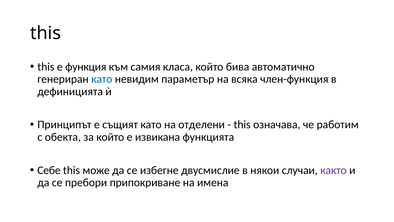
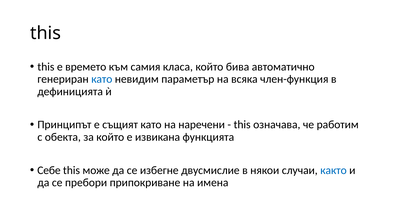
функция: функция -> времето (86, 67)
отделени: отделени -> наречени (202, 124)
както colour: purple -> blue (333, 170)
